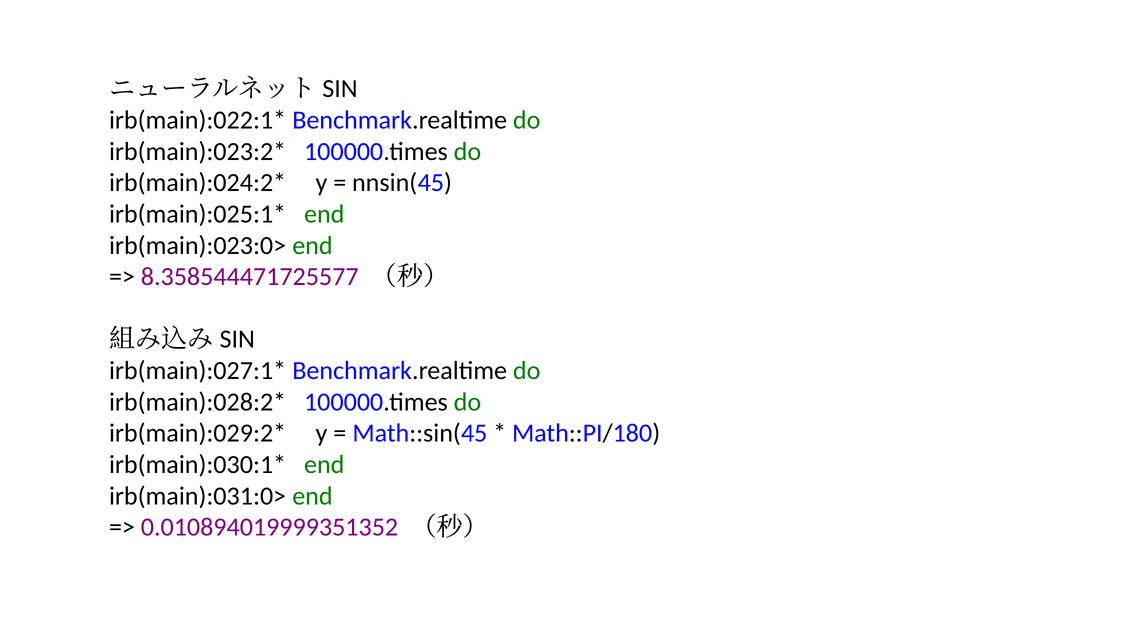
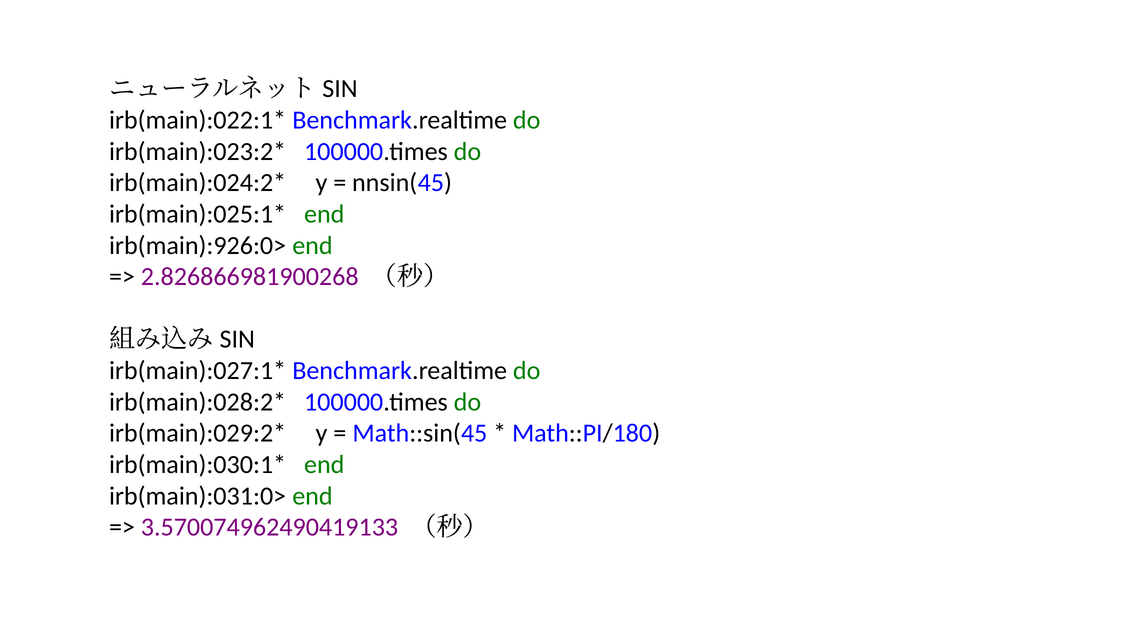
irb(main):023:0>: irb(main):023:0> -> irb(main):926:0> (198, 245)
8.358544471725577: 8.358544471725577 -> 2.826866981900268 (250, 277)
0.010894019999351352: 0.010894019999351352 -> 3.570074962490419133 (269, 528)
